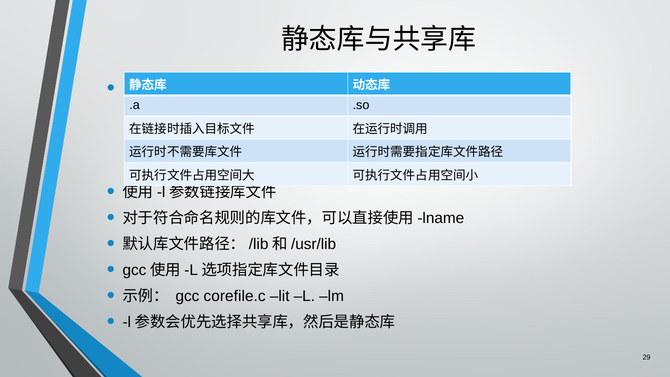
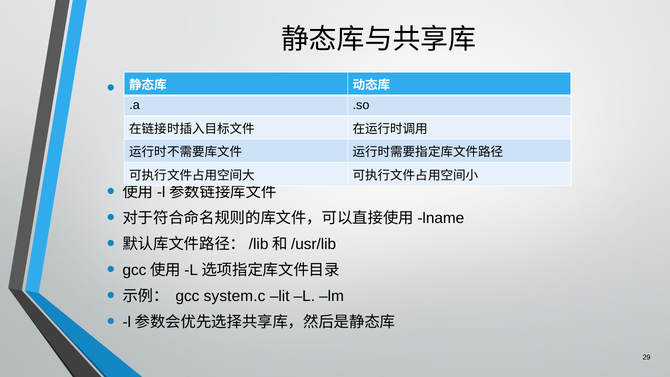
corefile.c: corefile.c -> system.c (235, 296)
